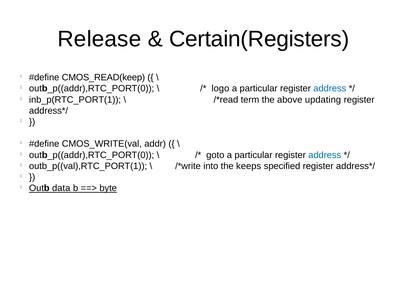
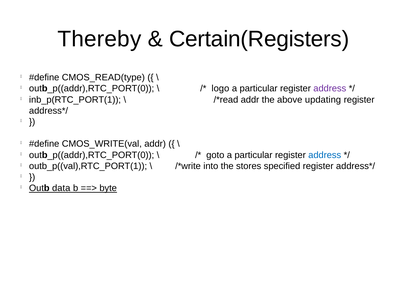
Release: Release -> Thereby (99, 39)
CMOS_READ(keep: CMOS_READ(keep -> CMOS_READ(type (103, 78)
address colour: blue -> purple (330, 89)
term: term -> addr (250, 100)
keeps: keeps -> stores (249, 166)
